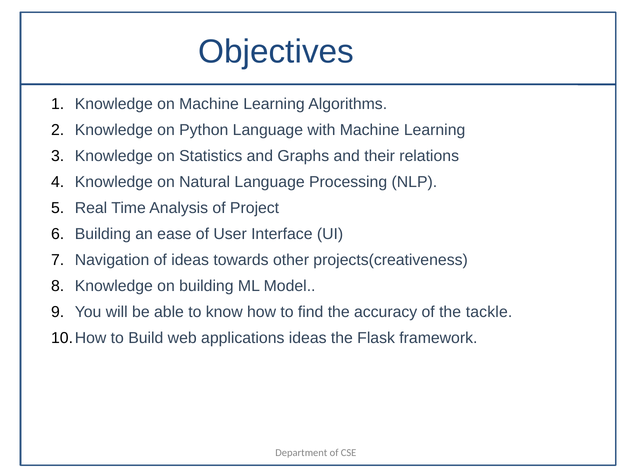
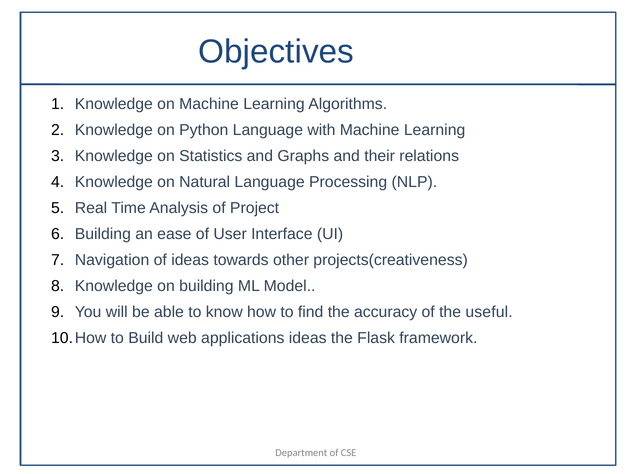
tackle: tackle -> useful (489, 312)
